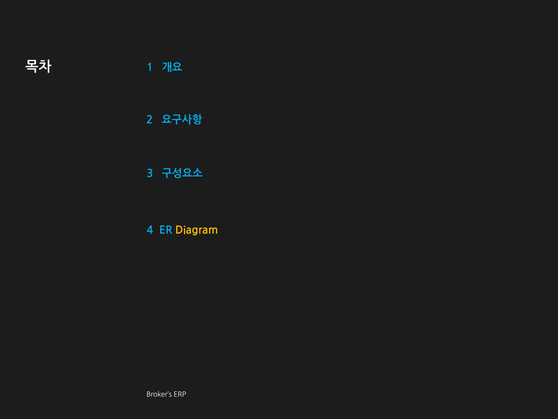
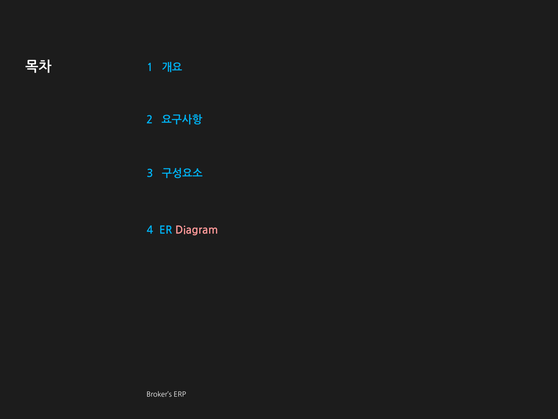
Diagram colour: yellow -> pink (197, 230)
